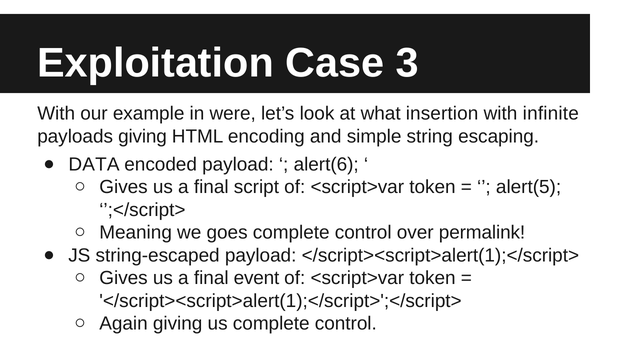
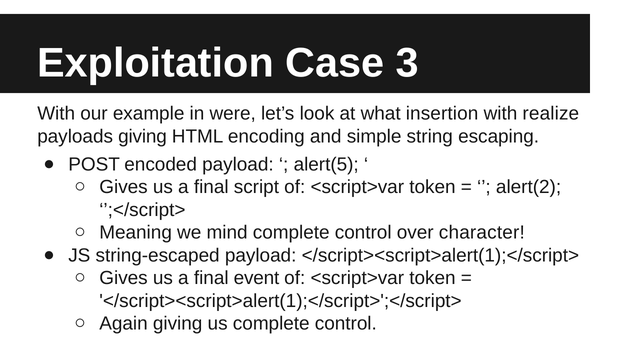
infinite: infinite -> realize (551, 114)
DATA: DATA -> POST (94, 165)
alert(6: alert(6 -> alert(5 (326, 165)
alert(5: alert(5 -> alert(2 (529, 187)
goes: goes -> mind (227, 233)
permalink: permalink -> character (482, 233)
